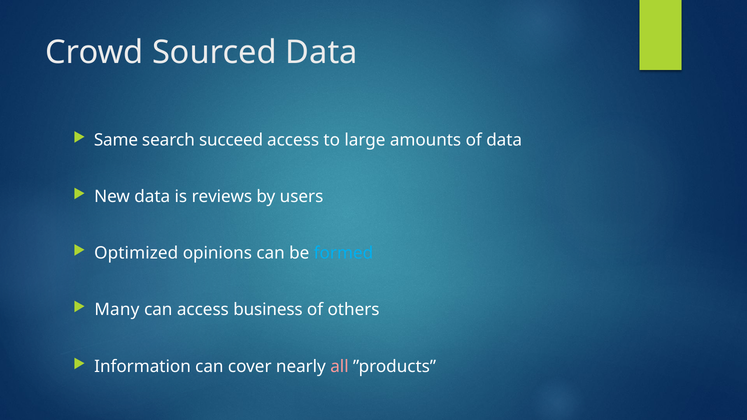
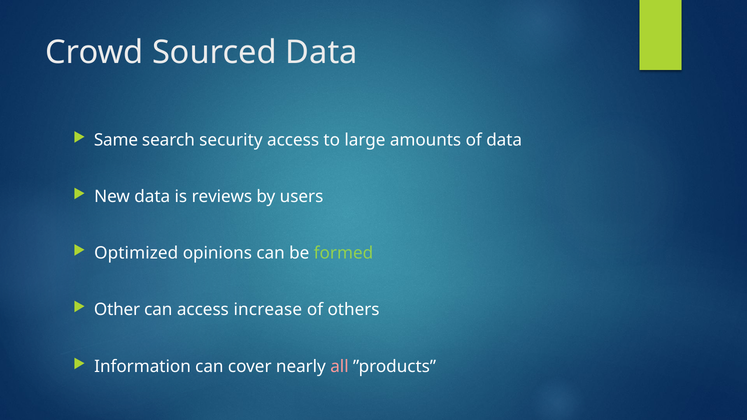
succeed: succeed -> security (231, 140)
formed colour: light blue -> light green (343, 253)
Many: Many -> Other (117, 310)
business: business -> increase (268, 310)
